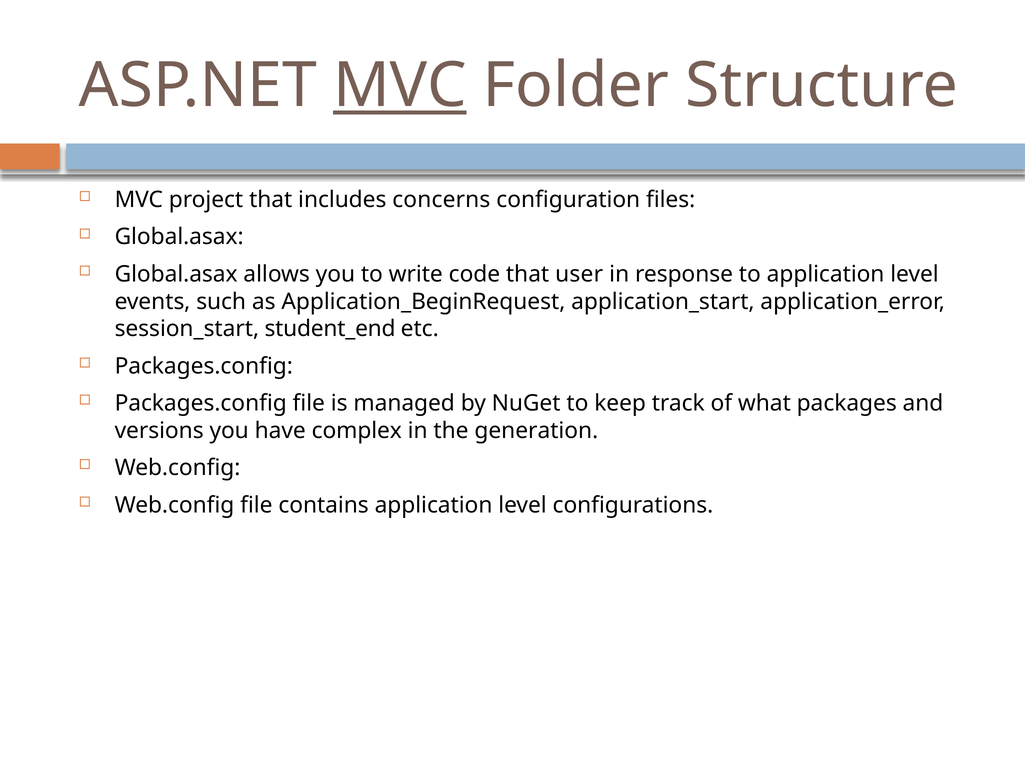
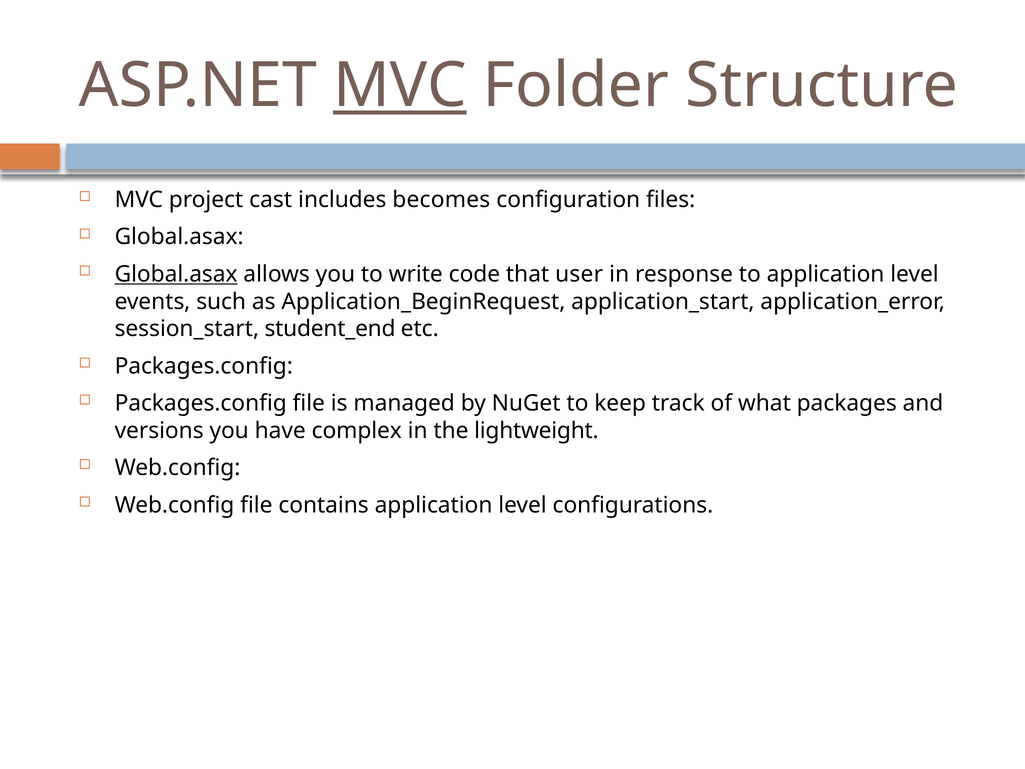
project that: that -> cast (271, 200)
concerns: concerns -> becomes (441, 200)
Global.asax underline: none -> present (176, 274)
generation: generation -> lightweight (536, 430)
